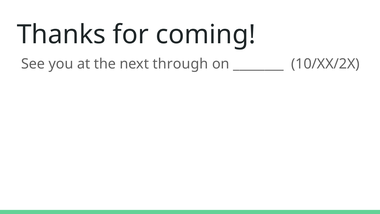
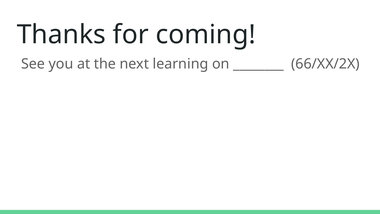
through: through -> learning (180, 64)
10/XX/2X: 10/XX/2X -> 66/XX/2X (325, 64)
